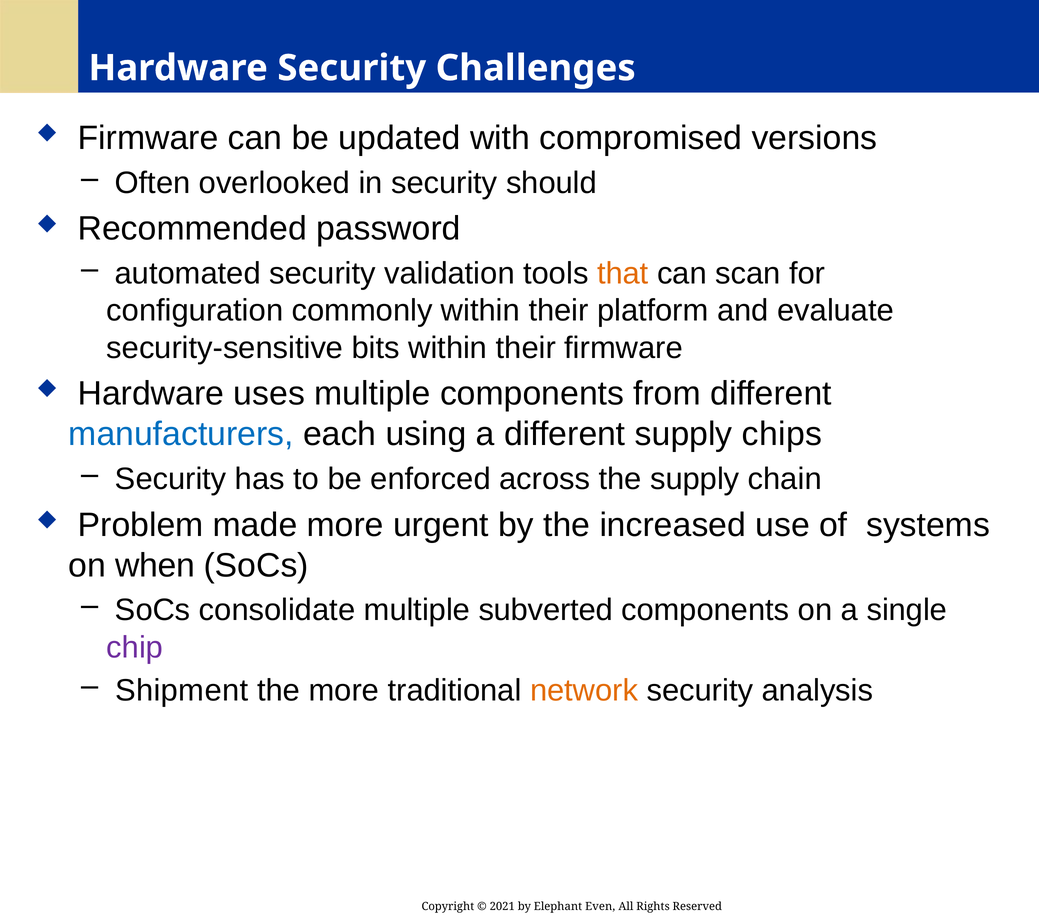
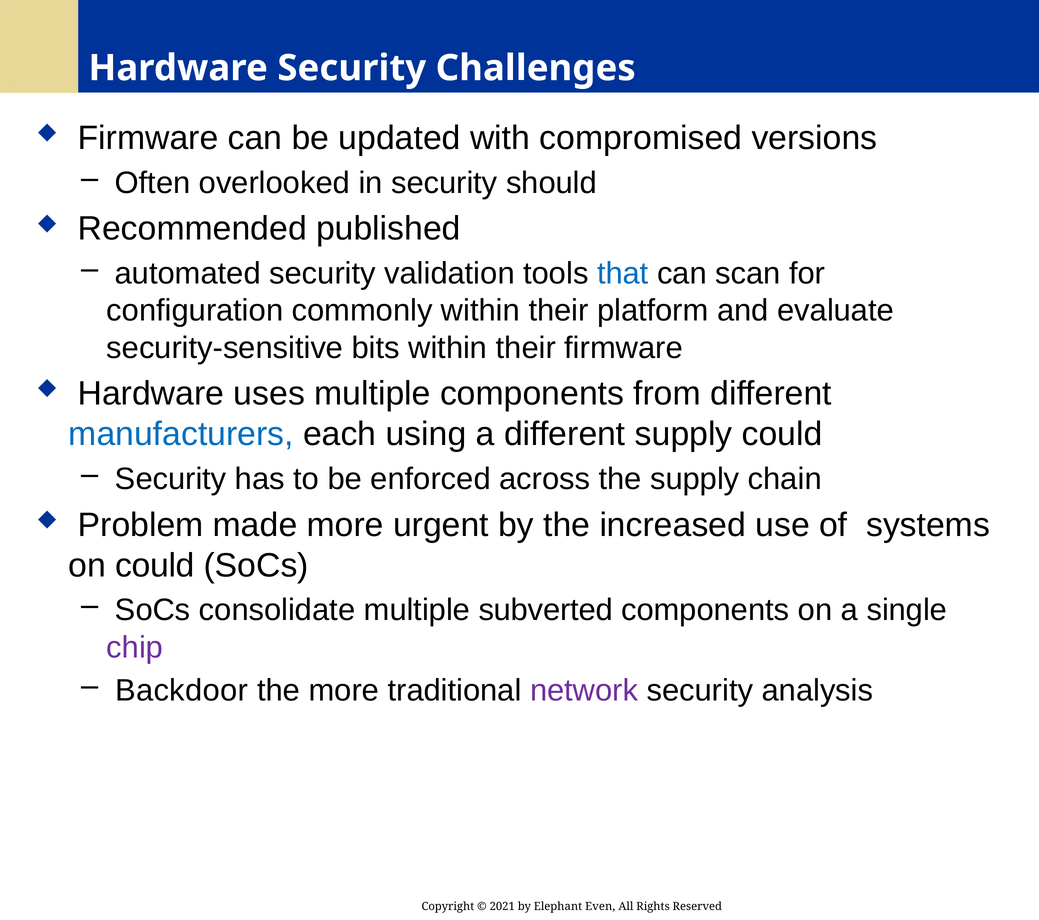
password: password -> published (388, 229)
that colour: orange -> blue (623, 274)
supply chips: chips -> could (782, 434)
on when: when -> could (155, 565)
Shipment: Shipment -> Backdoor (182, 691)
network colour: orange -> purple (584, 691)
